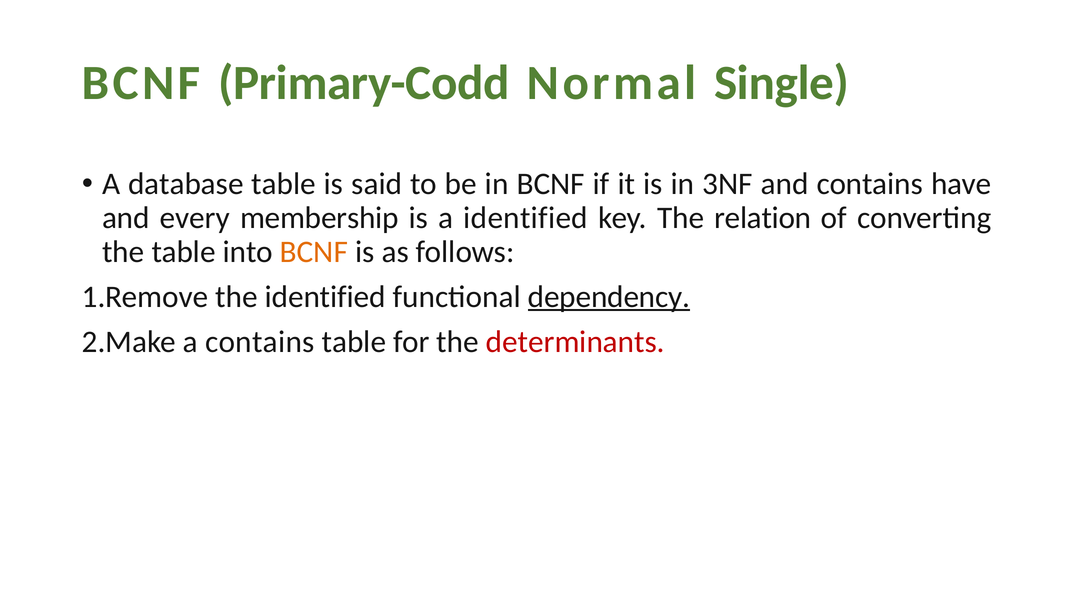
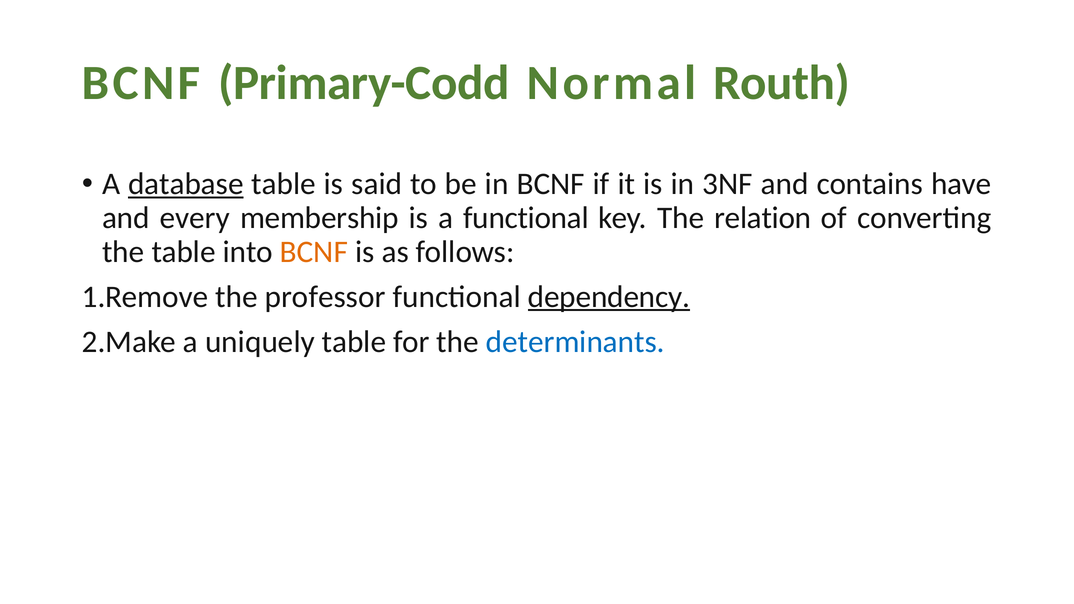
Single: Single -> Routh (782, 83)
database underline: none -> present (186, 184)
a identified: identified -> functional (526, 218)
the identified: identified -> professor (325, 297)
a contains: contains -> uniquely (260, 342)
determinants colour: red -> blue (575, 342)
